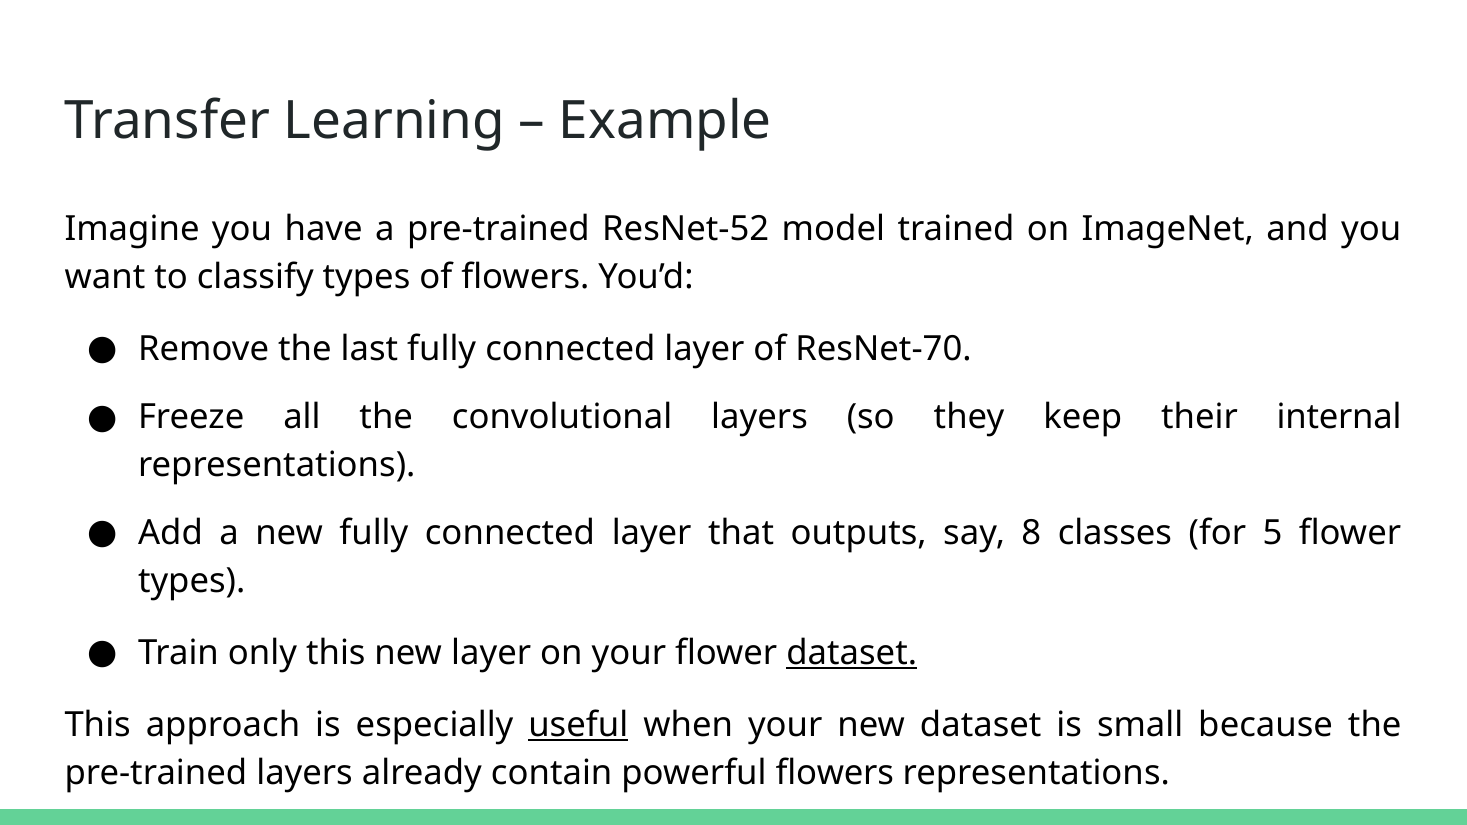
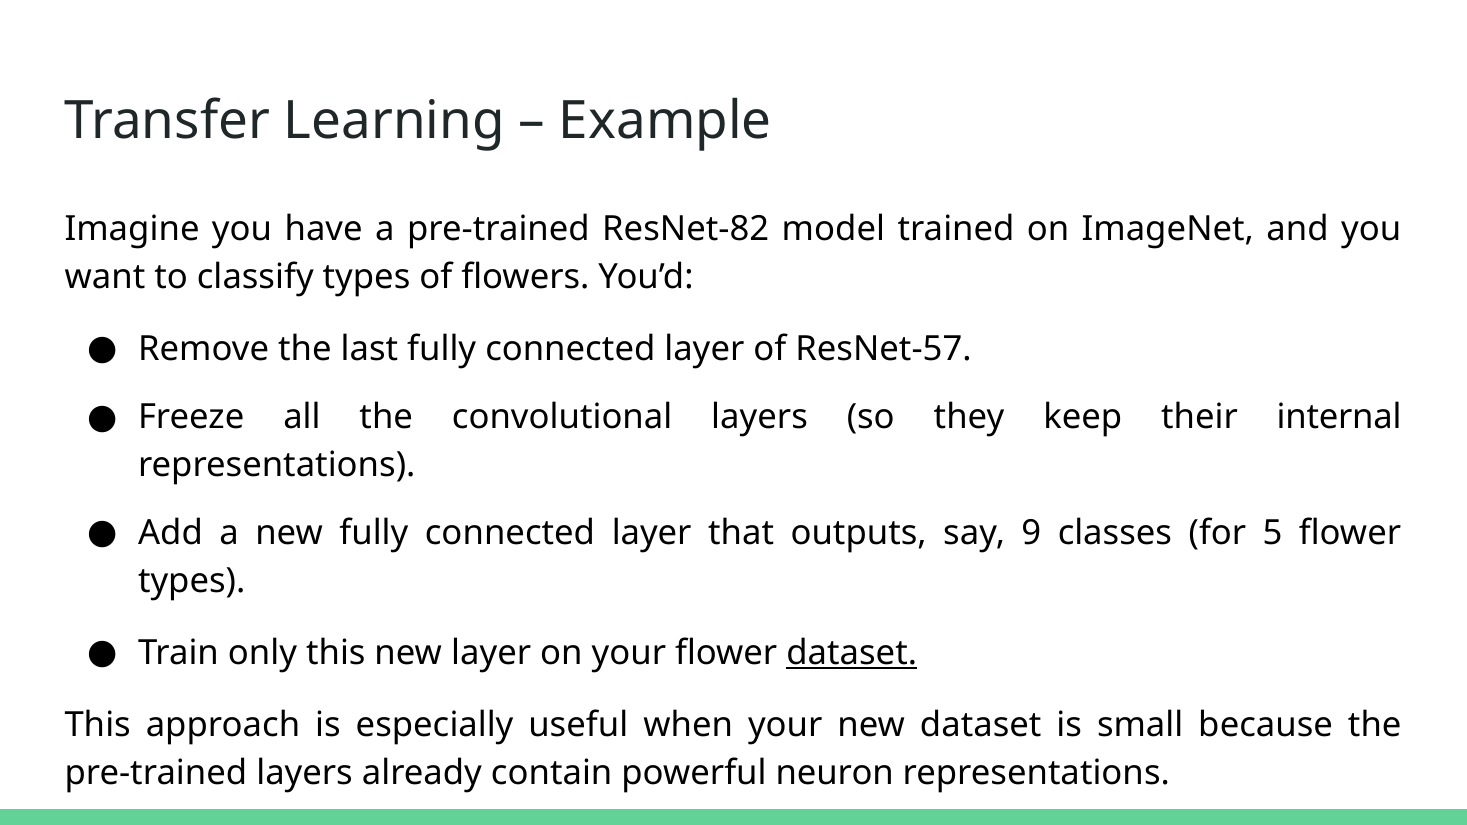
ResNet-52: ResNet-52 -> ResNet-82 (686, 229)
ResNet-70: ResNet-70 -> ResNet-57 (883, 349)
8: 8 -> 9 (1031, 533)
useful underline: present -> none (578, 725)
powerful flowers: flowers -> neuron (835, 773)
